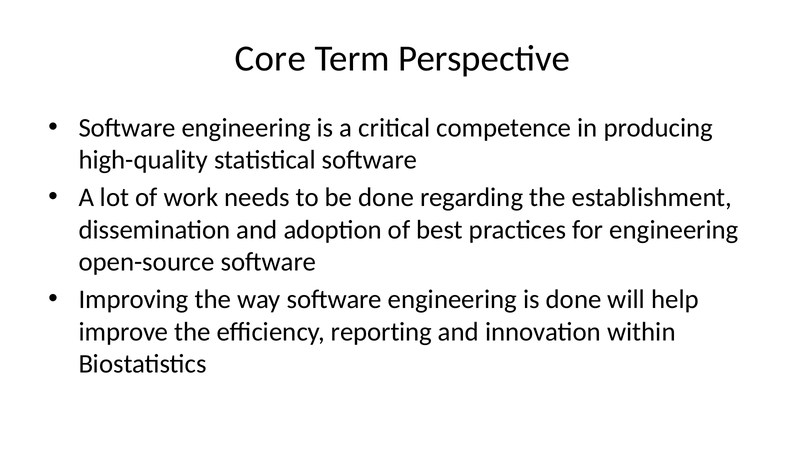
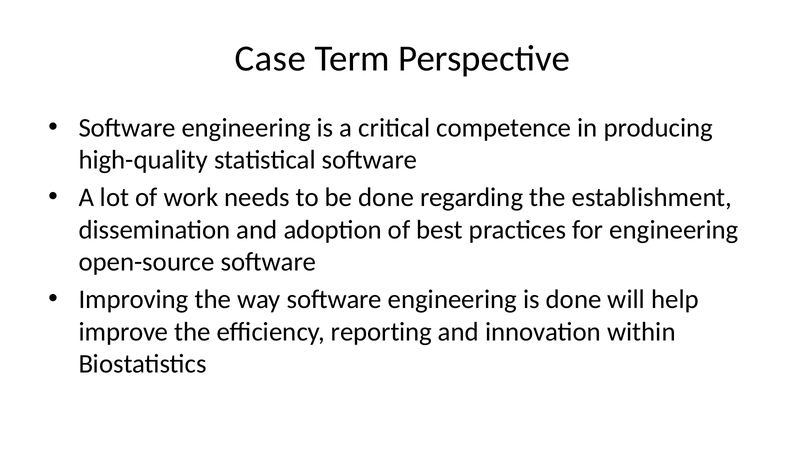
Core: Core -> Case (270, 58)
